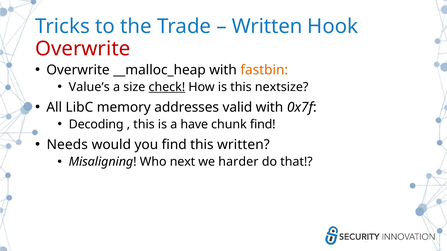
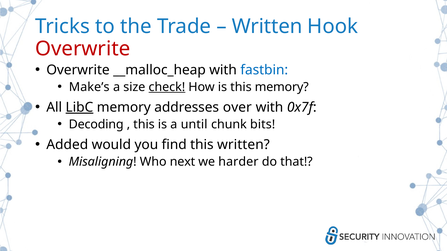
fastbin colour: orange -> blue (264, 70)
Value’s: Value’s -> Make’s (89, 87)
this nextsize: nextsize -> memory (282, 87)
LibC underline: none -> present (79, 107)
valid: valid -> over (237, 107)
have: have -> until (194, 125)
chunk find: find -> bits (263, 125)
Needs: Needs -> Added (67, 145)
